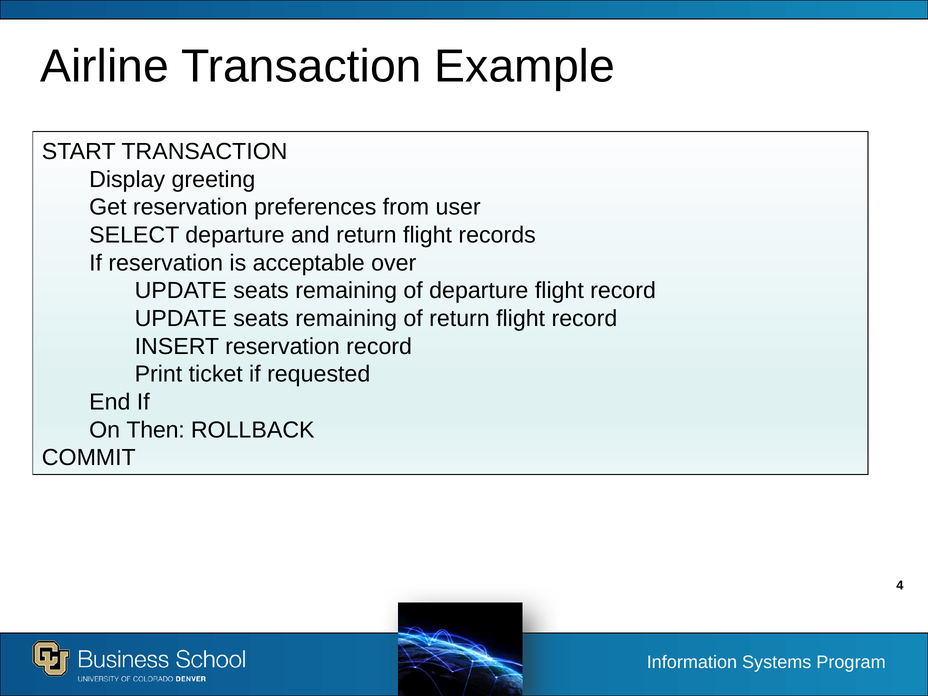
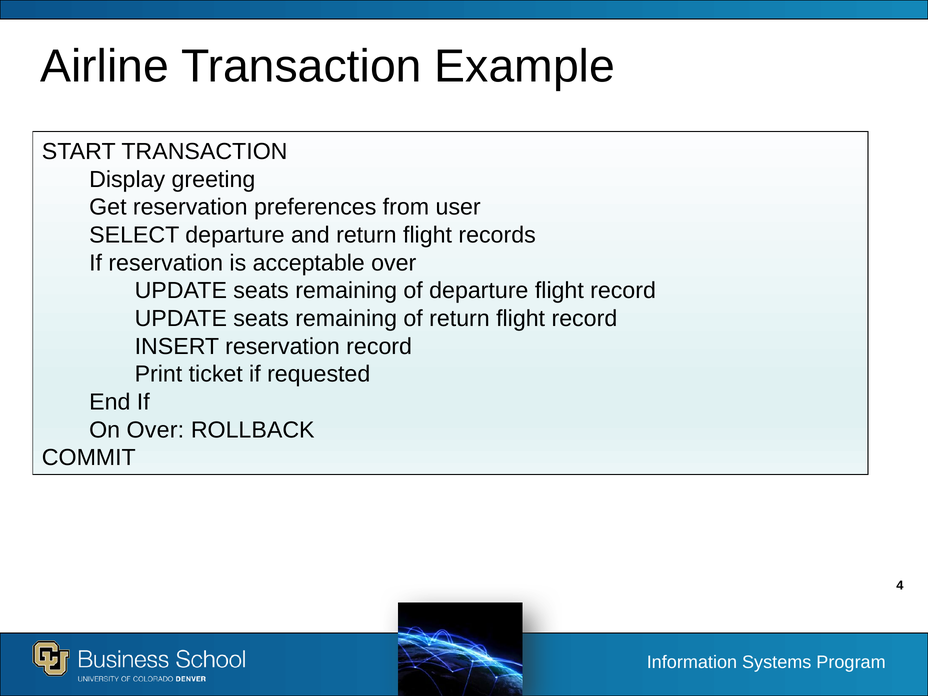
On Then: Then -> Over (155, 430)
